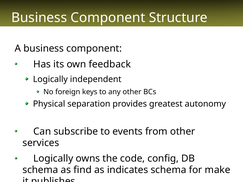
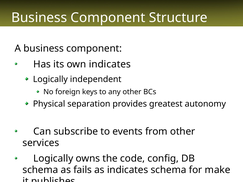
own feedback: feedback -> indicates (110, 64)
find: find -> fails (83, 170)
